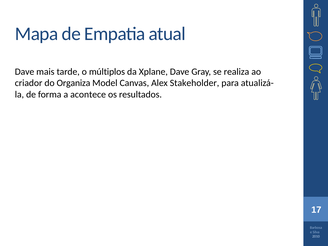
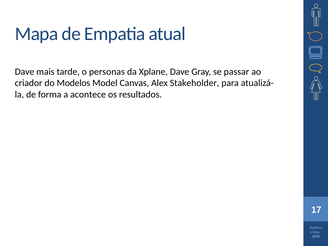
múltiplos: múltiplos -> personas (107, 72)
realiza: realiza -> passar (236, 72)
Organiza: Organiza -> Modelos (73, 83)
